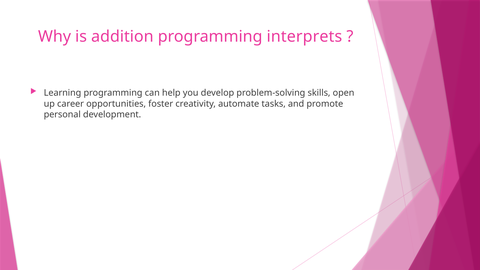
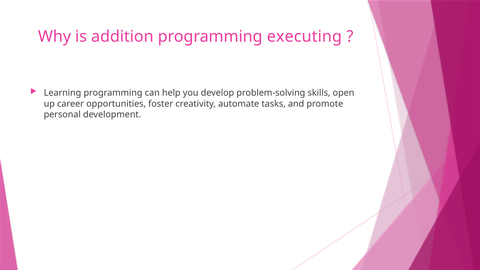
interprets: interprets -> executing (304, 37)
